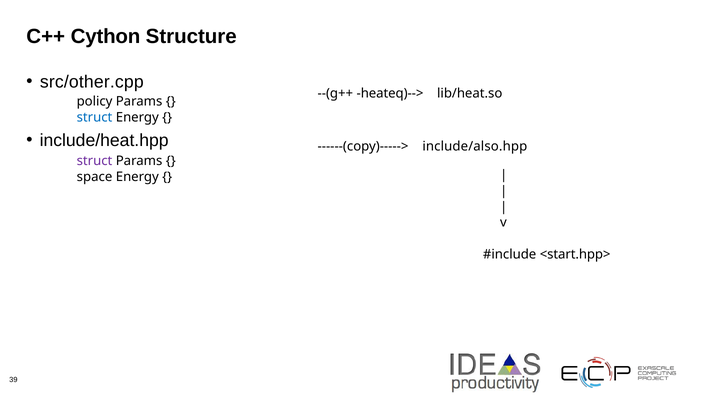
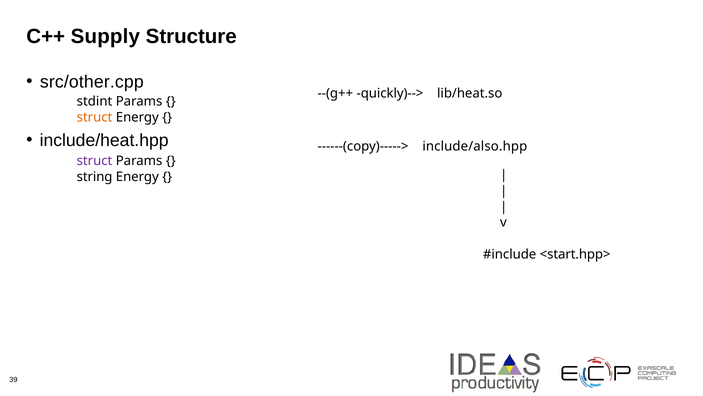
Cython: Cython -> Supply (105, 36)
heateq)-->: heateq)--> -> quickly)--> (390, 94)
policy: policy -> stdint (94, 101)
struct colour: blue -> orange (95, 117)
space: space -> string (95, 177)
